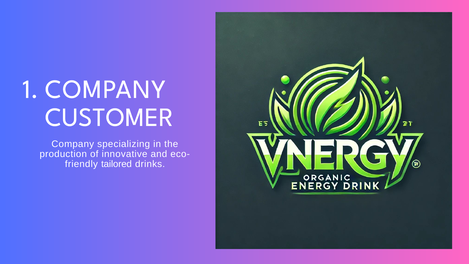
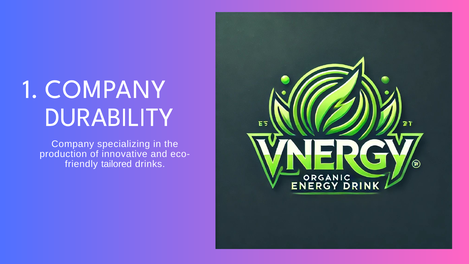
CUSTOMER: CUSTOMER -> DURABILITY (109, 117)
